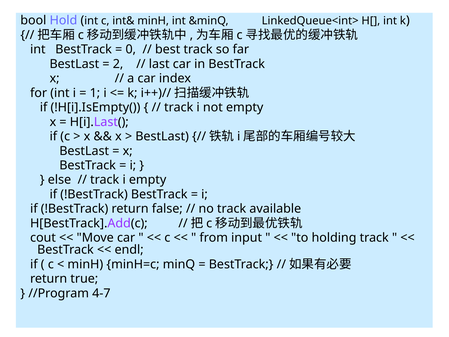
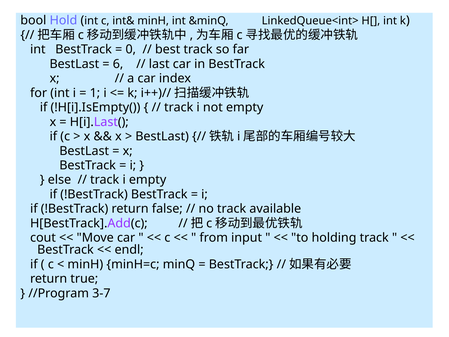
2: 2 -> 6 (118, 64)
4-7: 4-7 -> 3-7 (101, 293)
